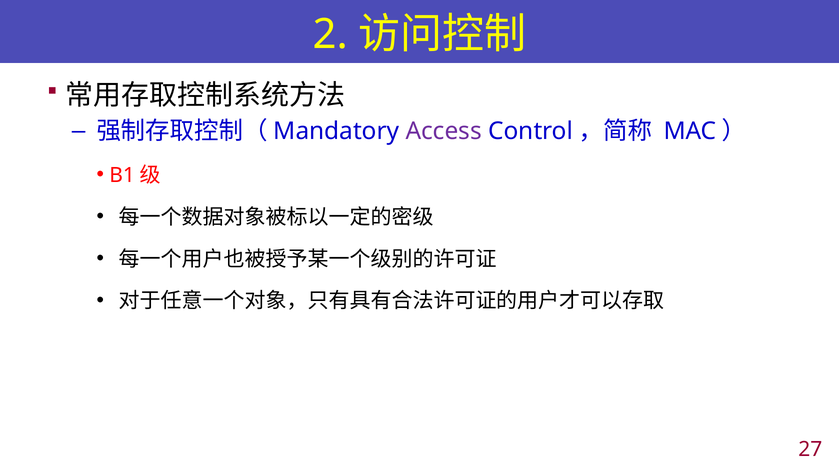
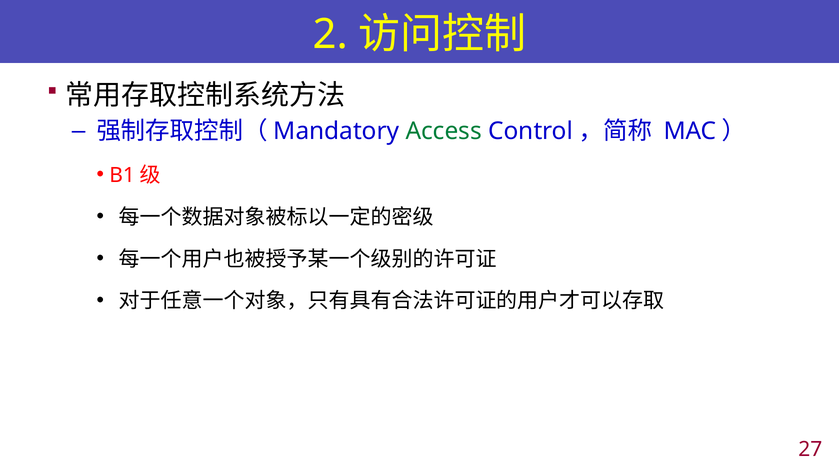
Access colour: purple -> green (444, 131)
